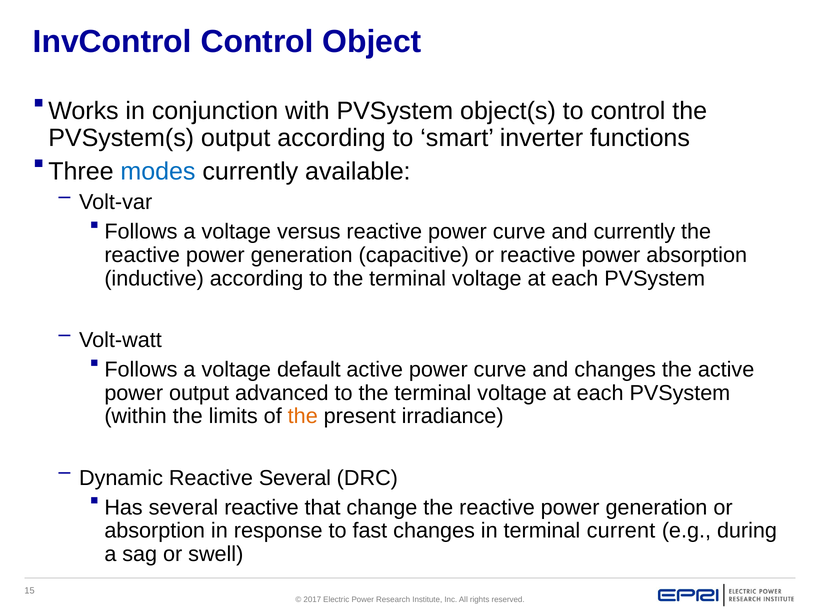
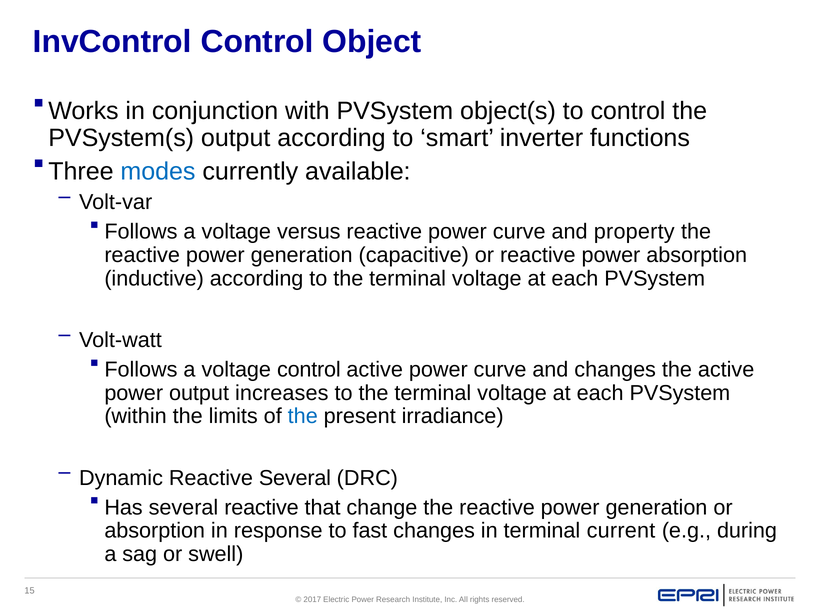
and currently: currently -> property (634, 232)
voltage default: default -> control (309, 370)
advanced: advanced -> increases (282, 393)
the colour: orange -> blue (303, 416)
